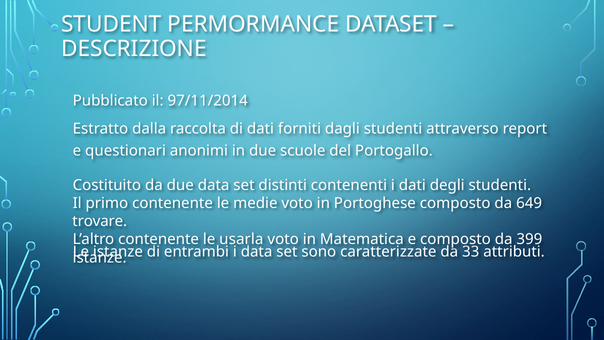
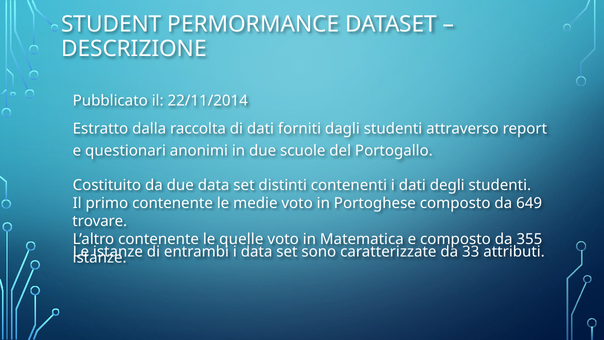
97/11/2014: 97/11/2014 -> 22/11/2014 (208, 101)
usarla: usarla -> quelle (241, 239)
399: 399 -> 355 (529, 239)
